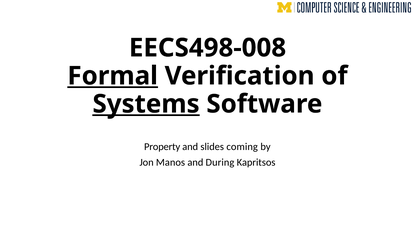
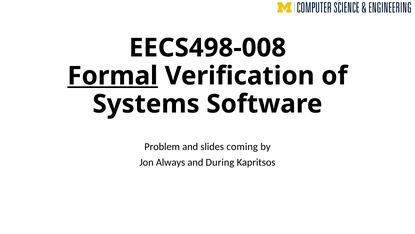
Systems underline: present -> none (146, 104)
Property: Property -> Problem (162, 146)
Manos: Manos -> Always (171, 162)
